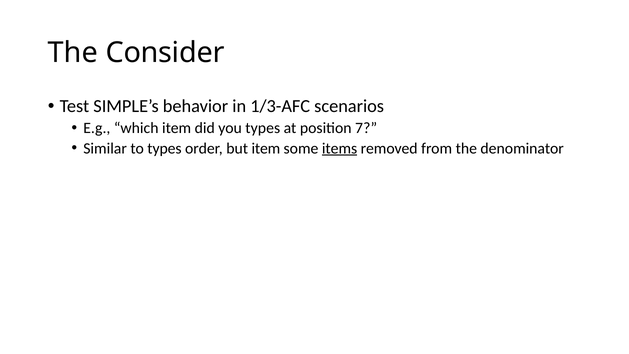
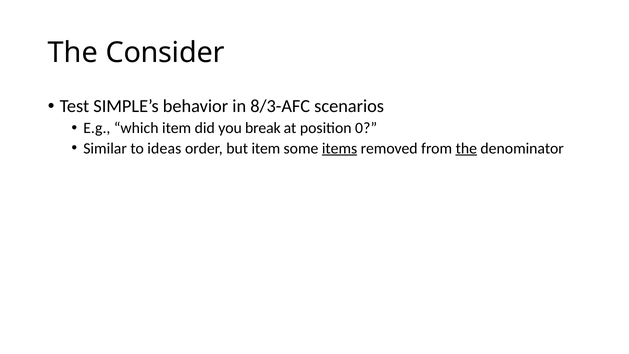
1/3-AFC: 1/3-AFC -> 8/3-AFC (280, 106)
you types: types -> break (263, 128)
7: 7 -> 0 (366, 128)
to types: types -> ideas (164, 148)
the underline: none -> present (466, 148)
